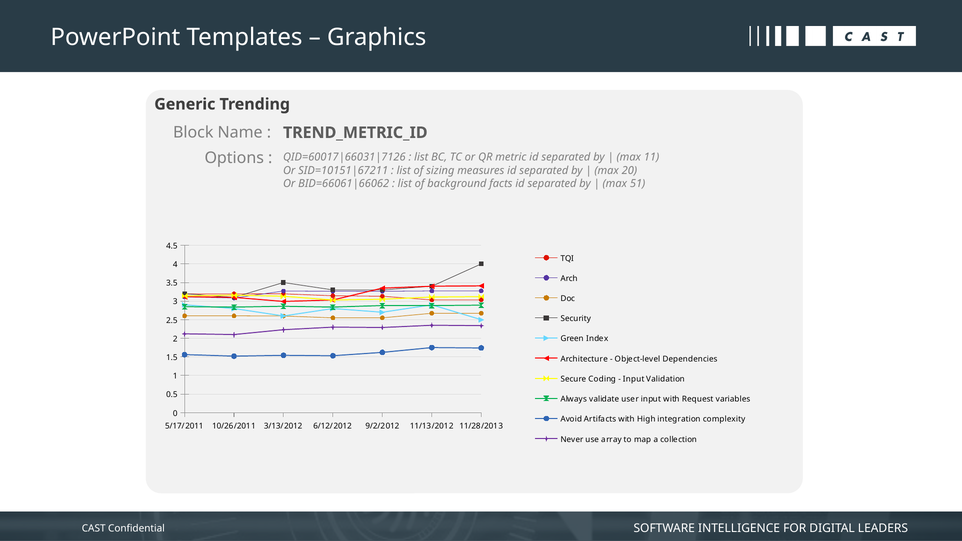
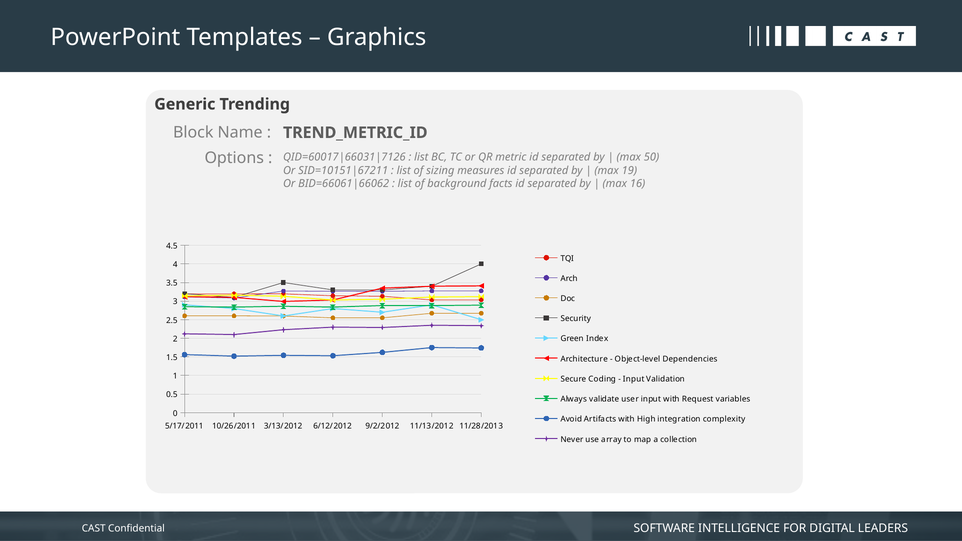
11: 11 -> 50 (651, 157)
20: 20 -> 19 (629, 171)
51: 51 -> 16 (638, 184)
